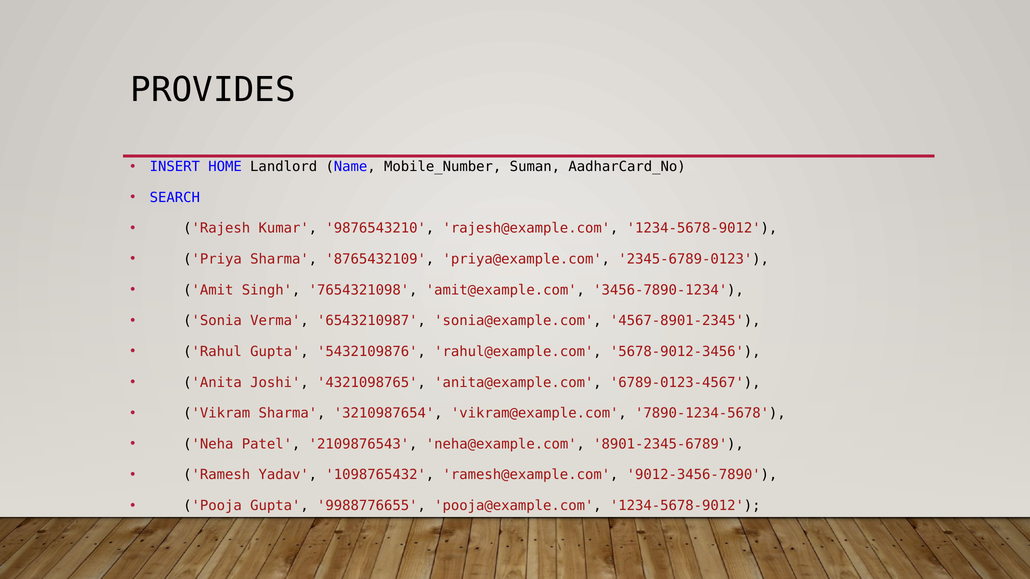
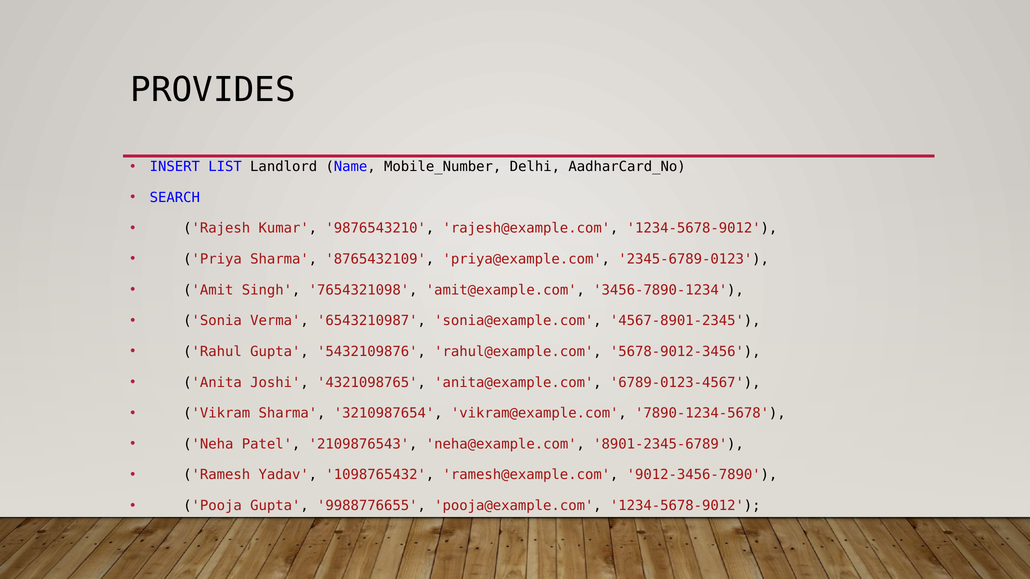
HOME: HOME -> LIST (225, 167)
Suman: Suman -> Delhi (535, 167)
